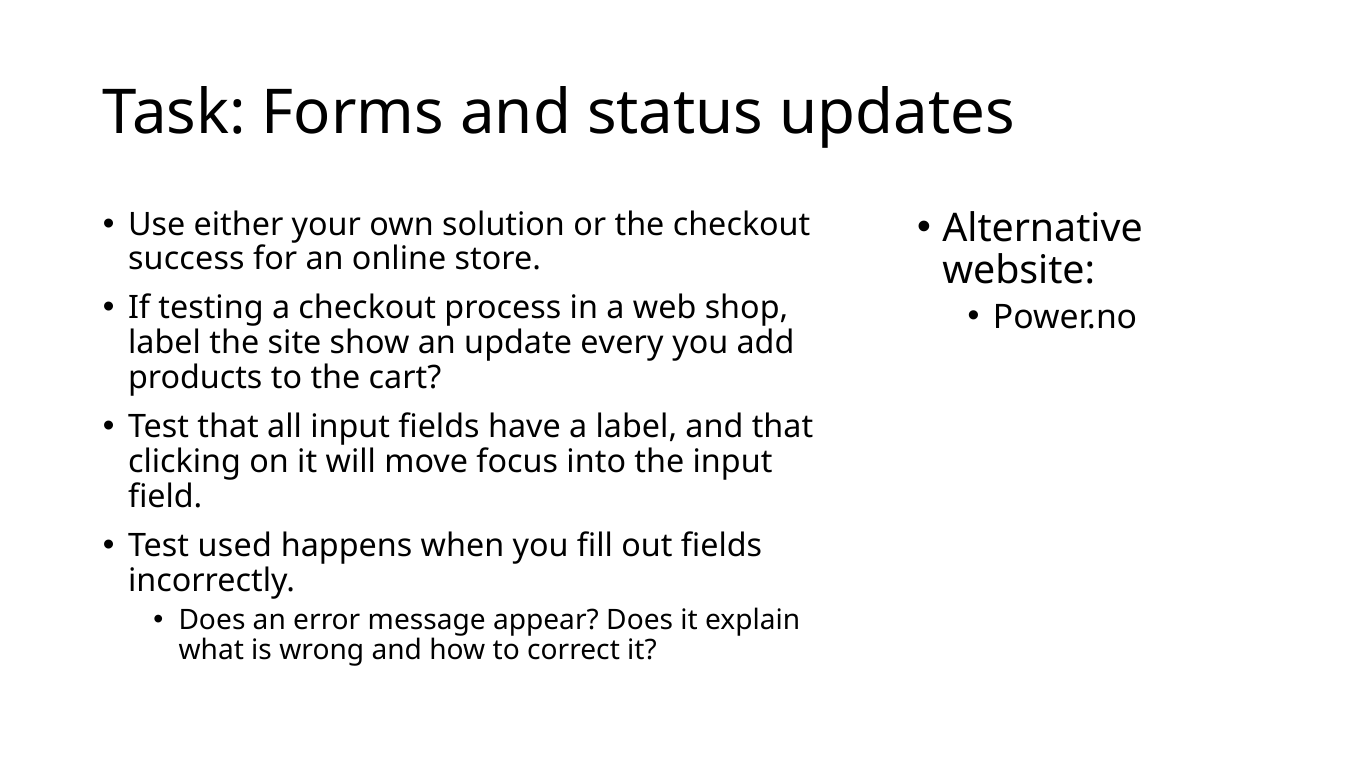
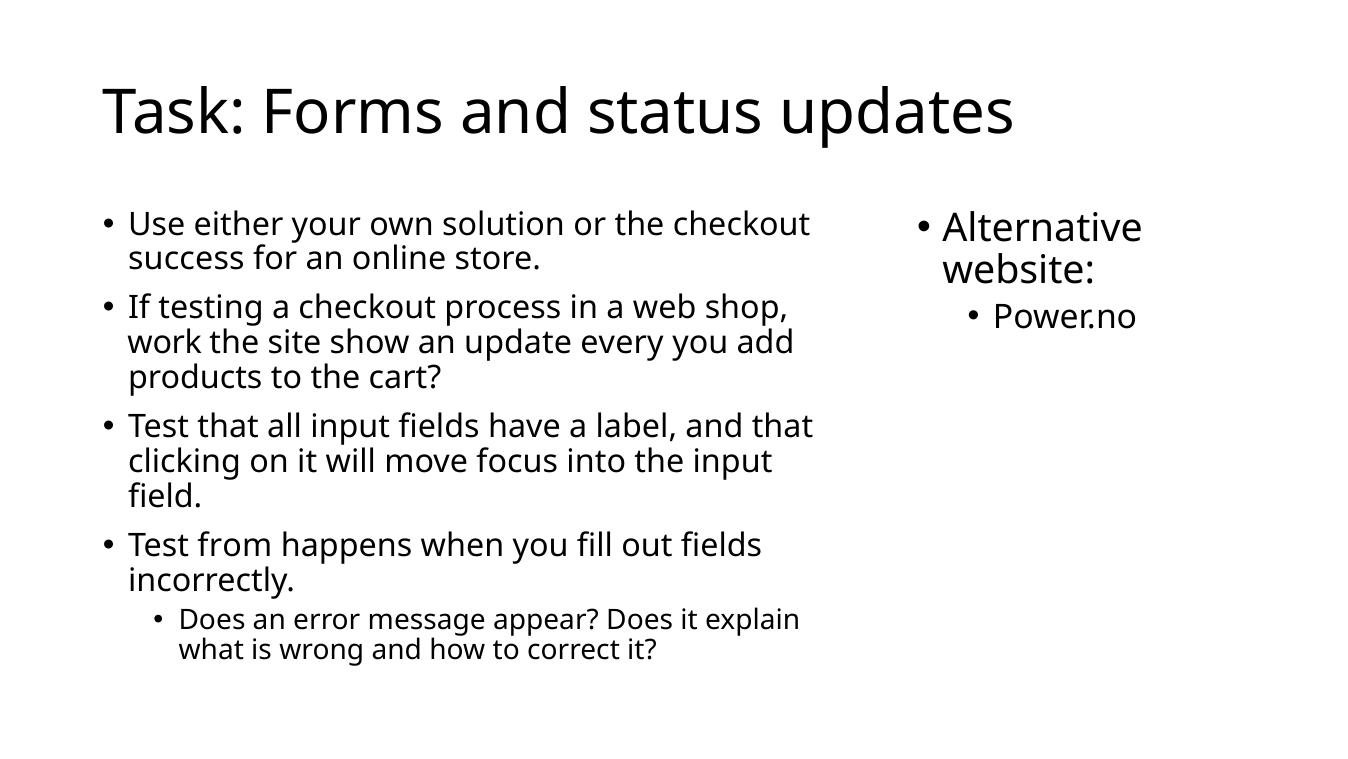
label: label -> work (165, 343)
used: used -> from (235, 545)
